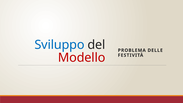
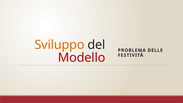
Sviluppo colour: blue -> orange (59, 45)
